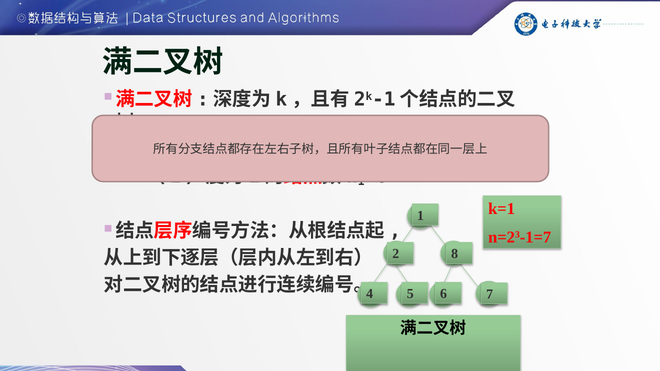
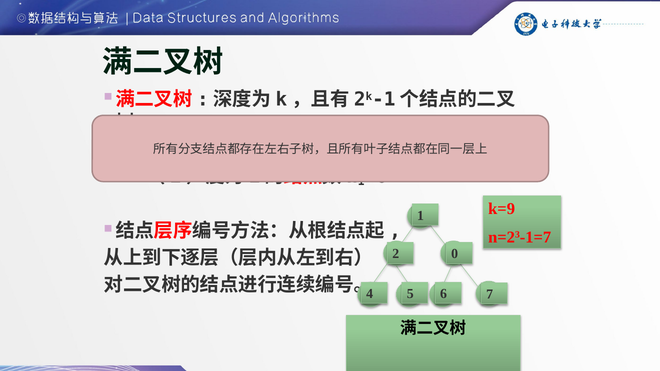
k=1: k=1 -> k=9 (502, 209)
8: 8 -> 0 (455, 254)
